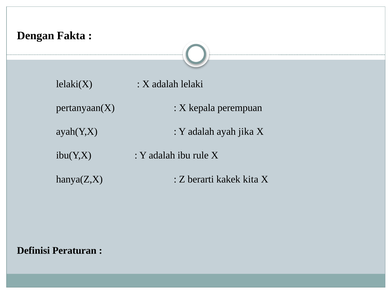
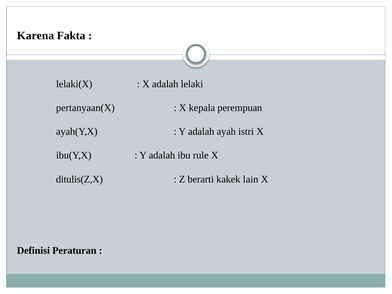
Dengan: Dengan -> Karena (35, 36)
jika: jika -> istri (246, 132)
hanya(Z,X: hanya(Z,X -> ditulis(Z,X (79, 179)
kita: kita -> lain (251, 179)
